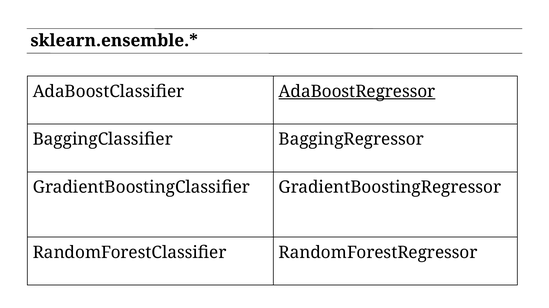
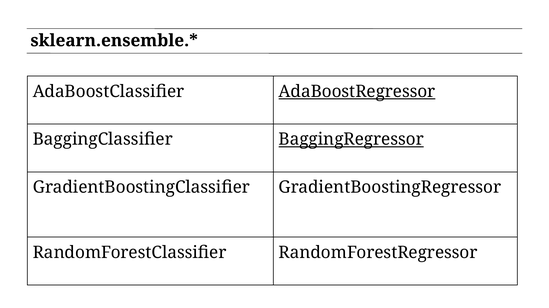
BaggingRegressor underline: none -> present (351, 139)
